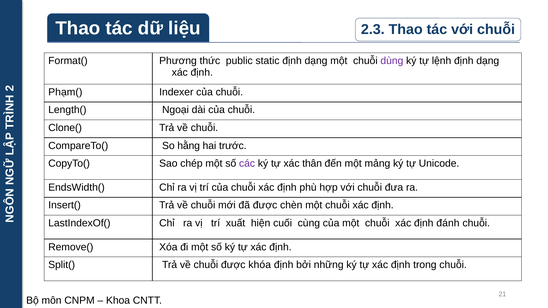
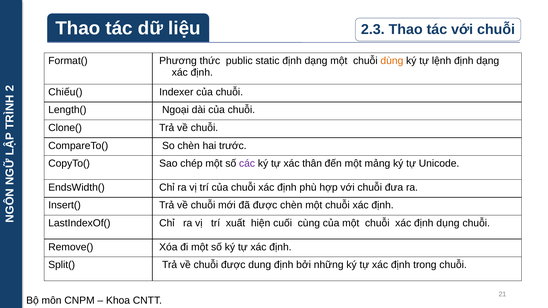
dùng colour: purple -> orange (392, 61)
Phạm(: Phạm( -> Chiếu( (65, 92)
So hằng: hằng -> chèn (189, 146)
đánh: đánh -> dụng (448, 223)
khóa: khóa -> dung (260, 265)
